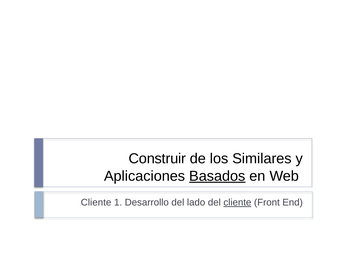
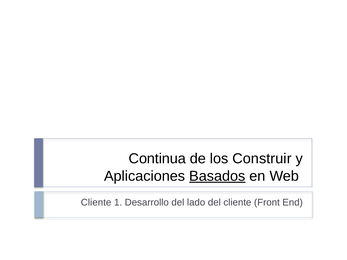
Construir: Construir -> Continua (157, 159)
Similares: Similares -> Construir (262, 159)
cliente underline: present -> none (237, 203)
